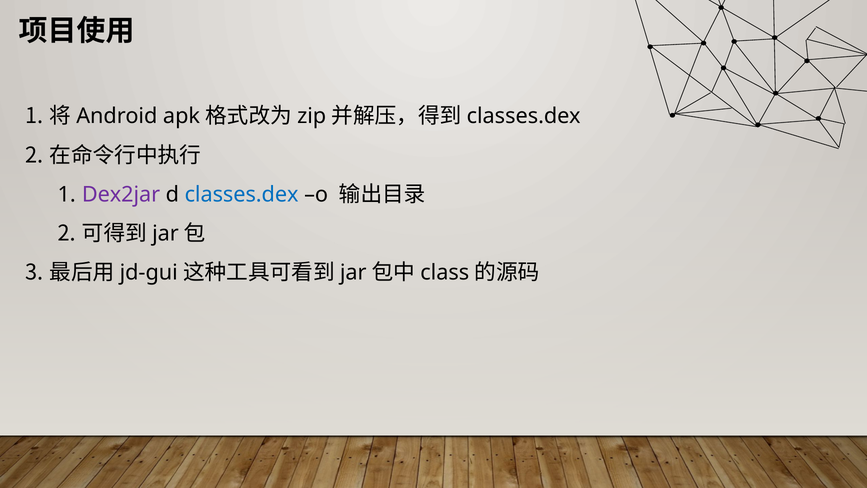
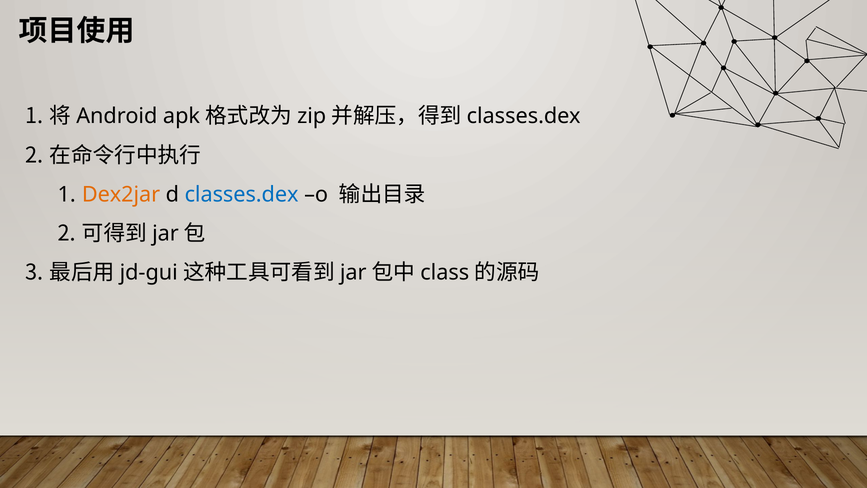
Dex2jar colour: purple -> orange (121, 194)
